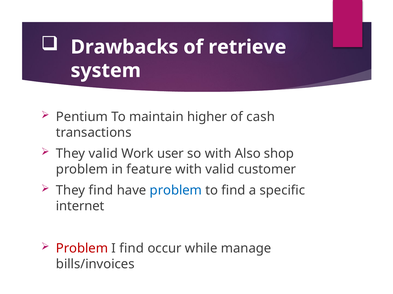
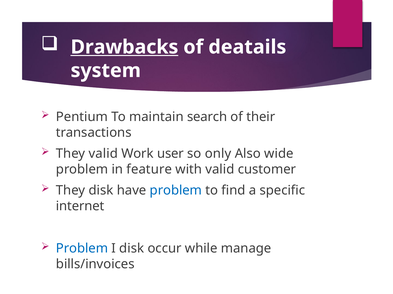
Drawbacks underline: none -> present (124, 47)
retrieve: retrieve -> deatails (247, 47)
higher: higher -> search (207, 117)
cash: cash -> their (261, 117)
so with: with -> only (218, 154)
shop: shop -> wide (279, 154)
They find: find -> disk (101, 191)
Problem colour: red -> blue (82, 249)
I find: find -> disk (132, 249)
